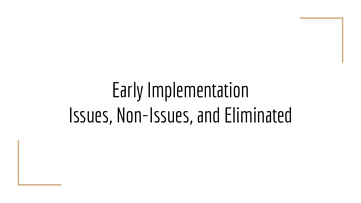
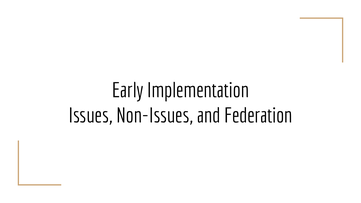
Eliminated: Eliminated -> Federation (258, 116)
